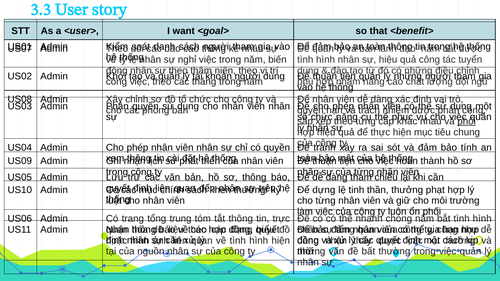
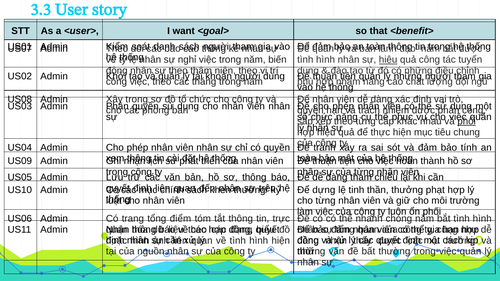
hiệu underline: none -> present (388, 60)
Xây chỉnh: chỉnh -> trong (137, 99)
trung: trung -> điểm (180, 219)
